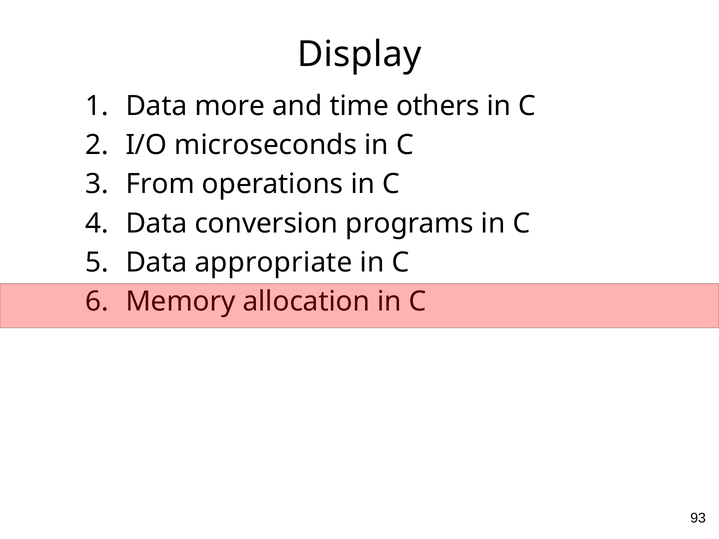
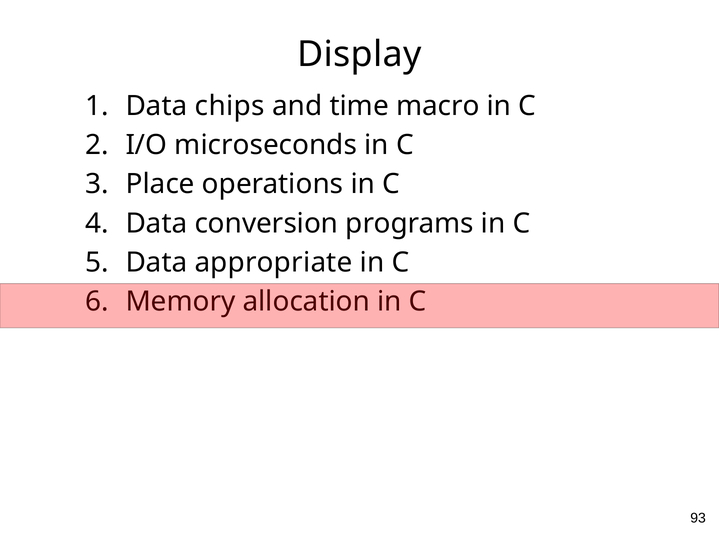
more: more -> chips (230, 106)
others: others -> macro (438, 106)
From: From -> Place (160, 184)
